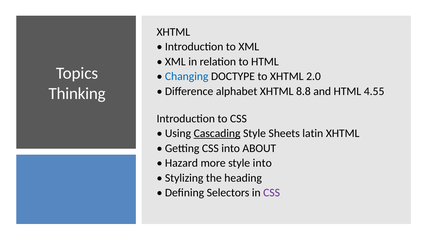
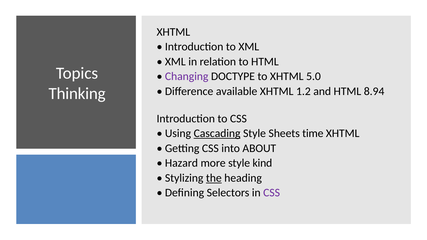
Changing colour: blue -> purple (187, 77)
2.0: 2.0 -> 5.0 (314, 77)
alphabet: alphabet -> available (237, 91)
8.8: 8.8 -> 1.2 (303, 91)
4.55: 4.55 -> 8.94 (374, 91)
latin: latin -> time (313, 134)
style into: into -> kind (262, 163)
the underline: none -> present (214, 178)
